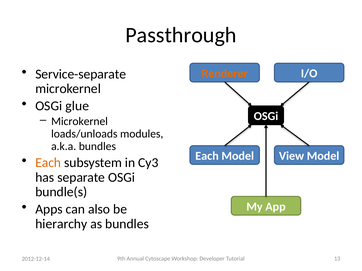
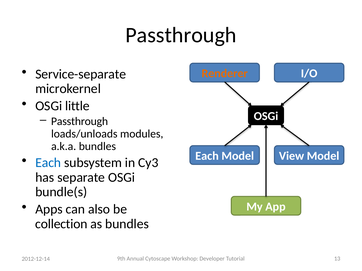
glue: glue -> little (77, 106)
Microkernel: Microkernel -> Passthrough (80, 122)
Each colour: orange -> blue (48, 163)
hierarchy: hierarchy -> collection (61, 224)
